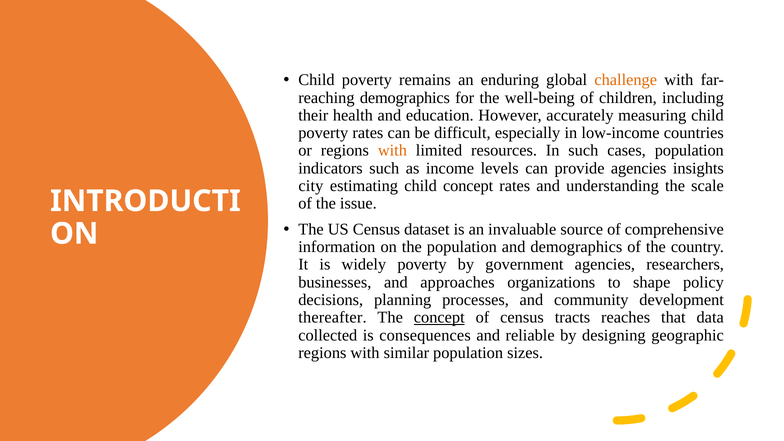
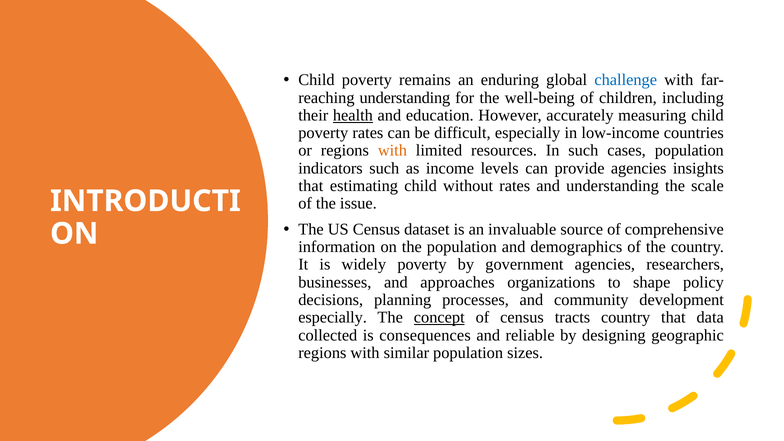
challenge colour: orange -> blue (626, 80)
demographics: demographics -> understanding (405, 98)
health underline: none -> present (353, 115)
city: city -> that (311, 186)
child concept: concept -> without (468, 186)
thereafter: thereafter -> especially (333, 318)
tracts reaches: reaches -> country (626, 318)
